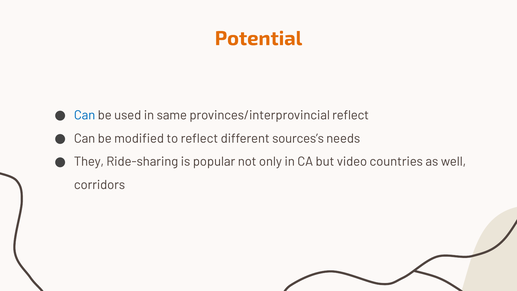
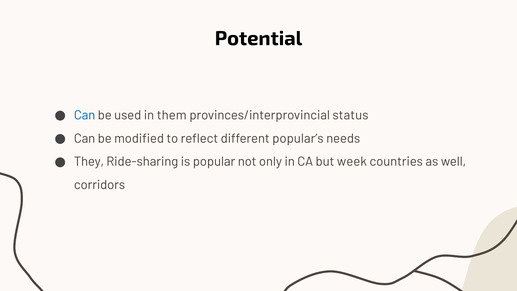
Potential colour: orange -> black (258, 38)
same: same -> them (172, 115)
provinces/interprovincial reflect: reflect -> status (350, 115)
sources’s: sources’s -> popular’s (298, 138)
video: video -> week (352, 162)
